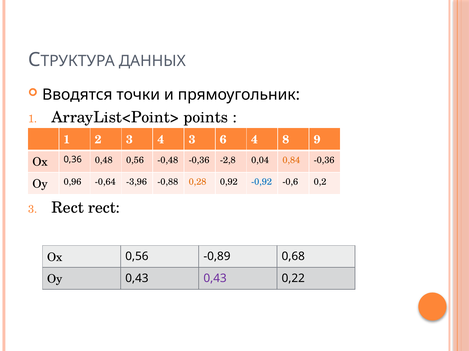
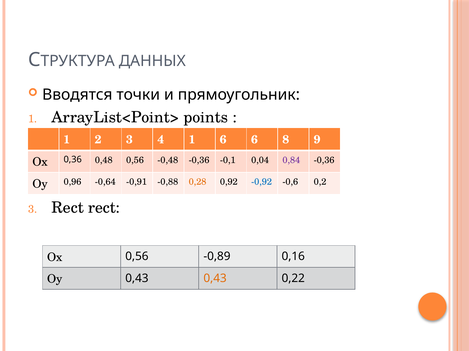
4 3: 3 -> 1 (192, 140)
6 4: 4 -> 6 (255, 140)
-2,8: -2,8 -> -0,1 (228, 160)
0,84 colour: orange -> purple (291, 160)
-3,96: -3,96 -> -0,91 (137, 182)
0,68: 0,68 -> 0,16 (293, 257)
0,43 colour: purple -> orange (215, 279)
